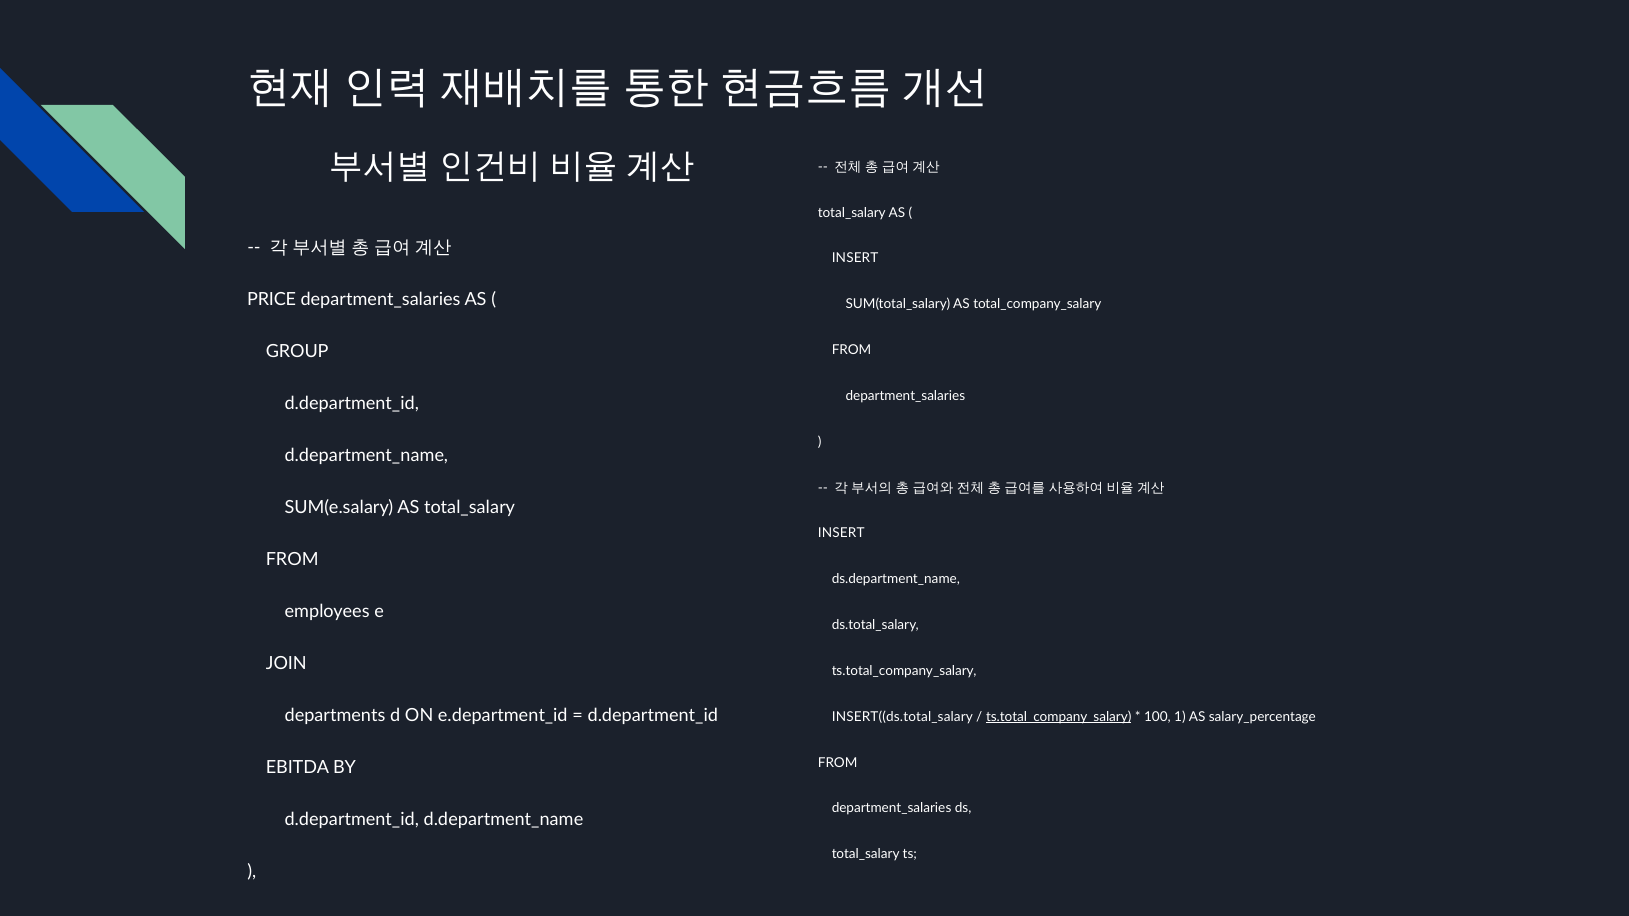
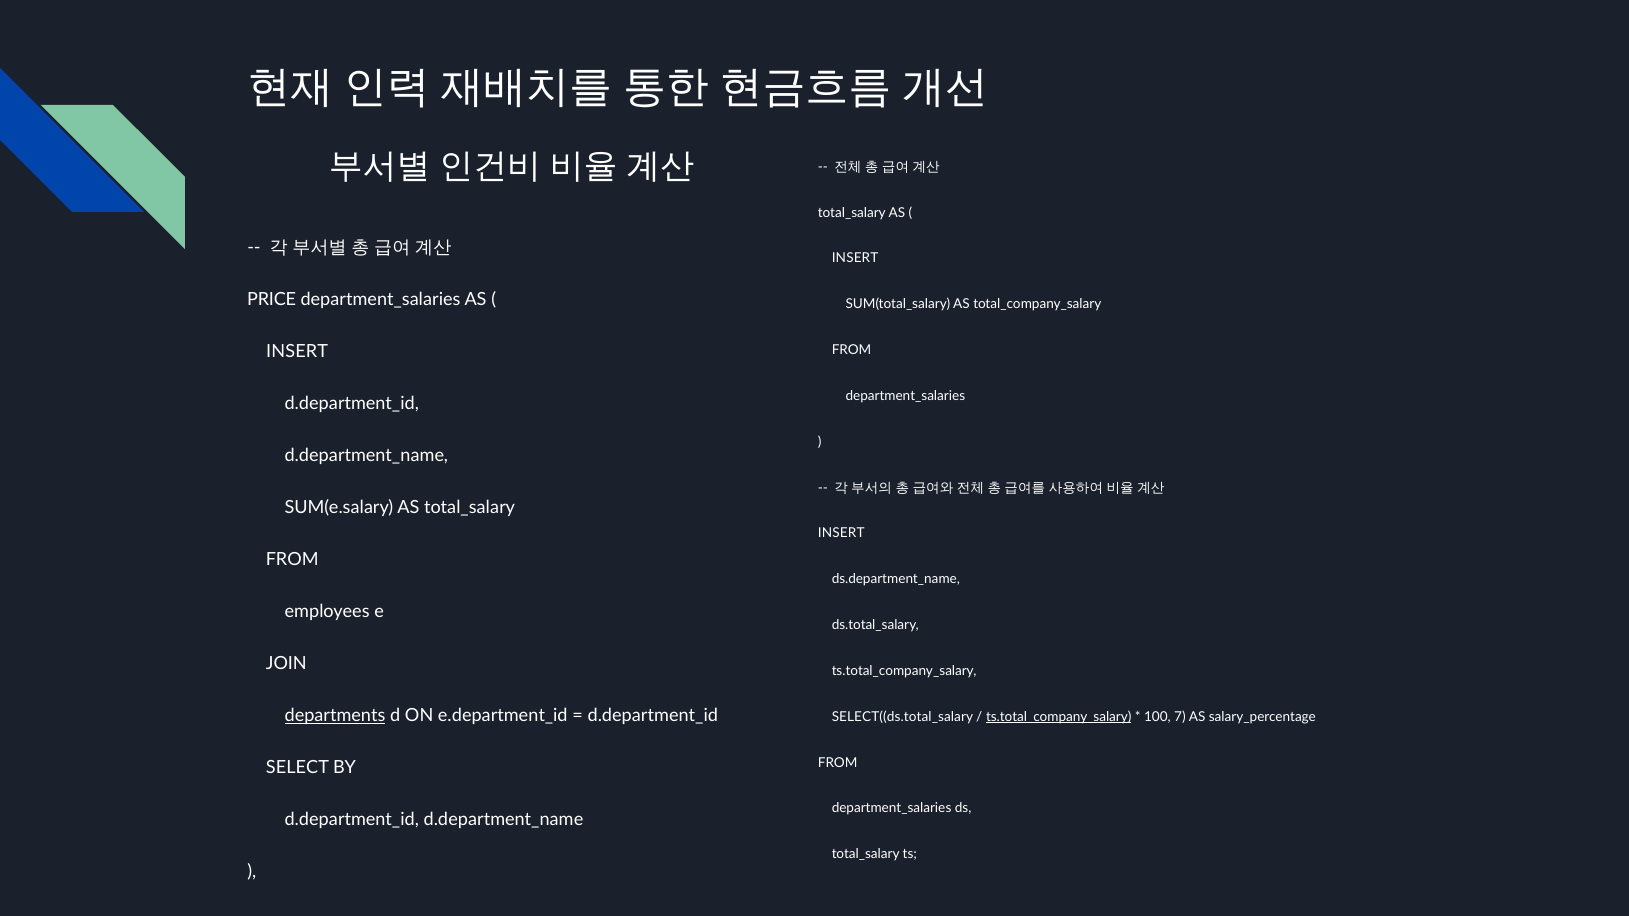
GROUP: GROUP -> INSERT (297, 352)
departments underline: none -> present (335, 716)
INSERT((ds.total_salary: INSERT((ds.total_salary -> SELECT((ds.total_salary (902, 717)
1: 1 -> 7 (1180, 717)
EBITDA: EBITDA -> SELECT (297, 768)
